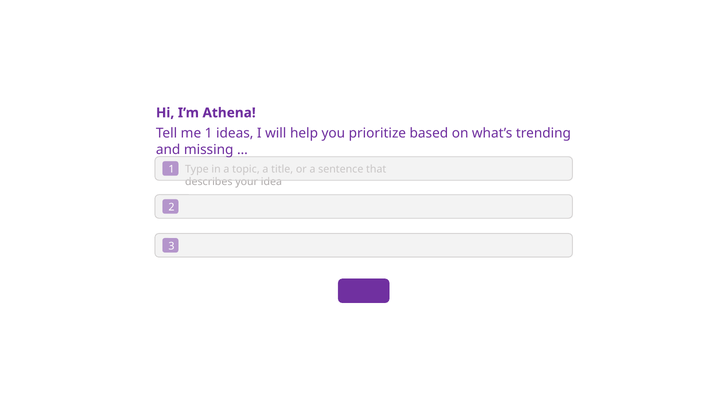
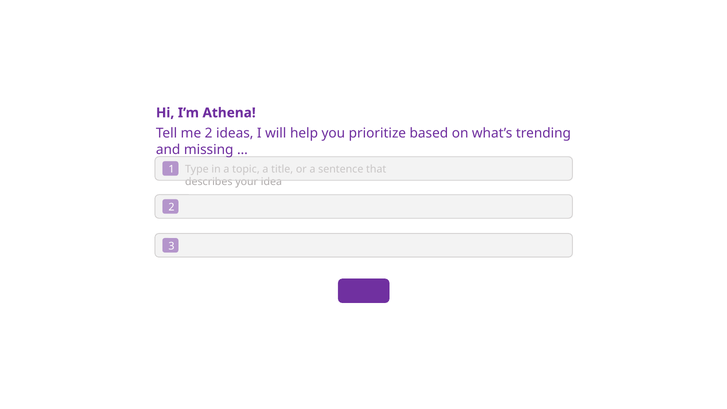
me 1: 1 -> 2 (209, 133)
